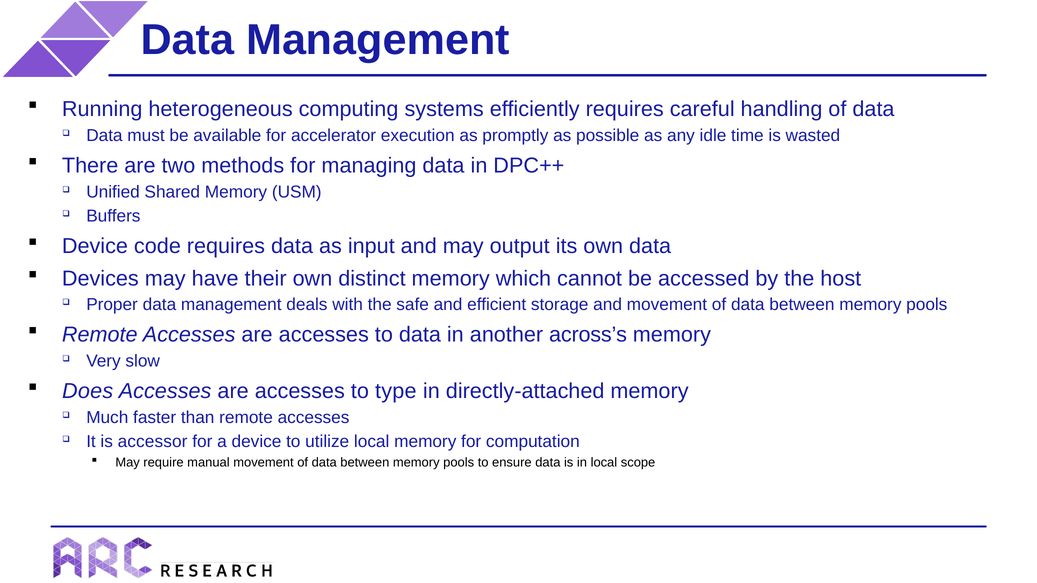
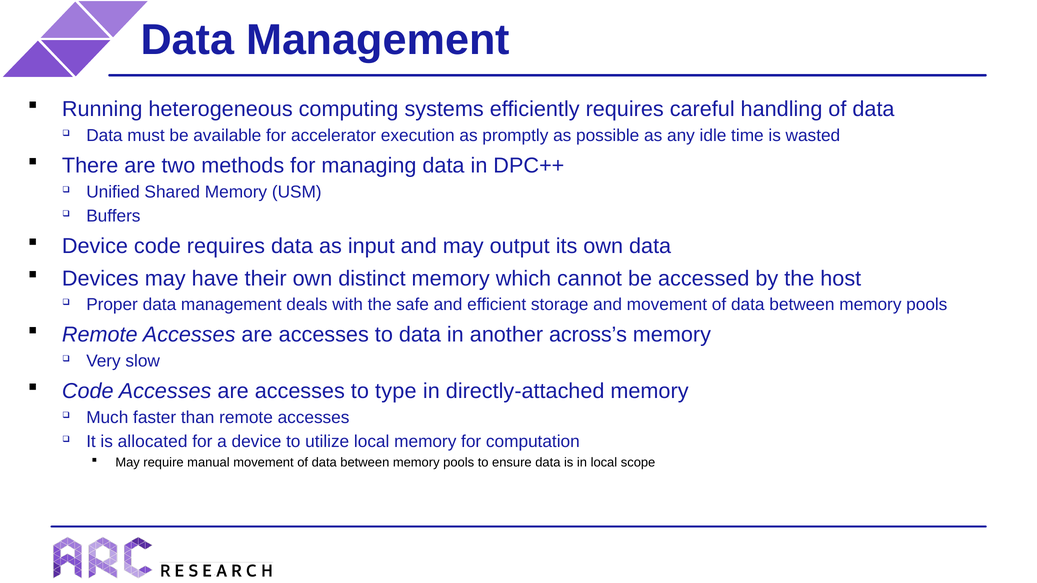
Does: Does -> Code (88, 391)
accessor: accessor -> allocated (153, 442)
